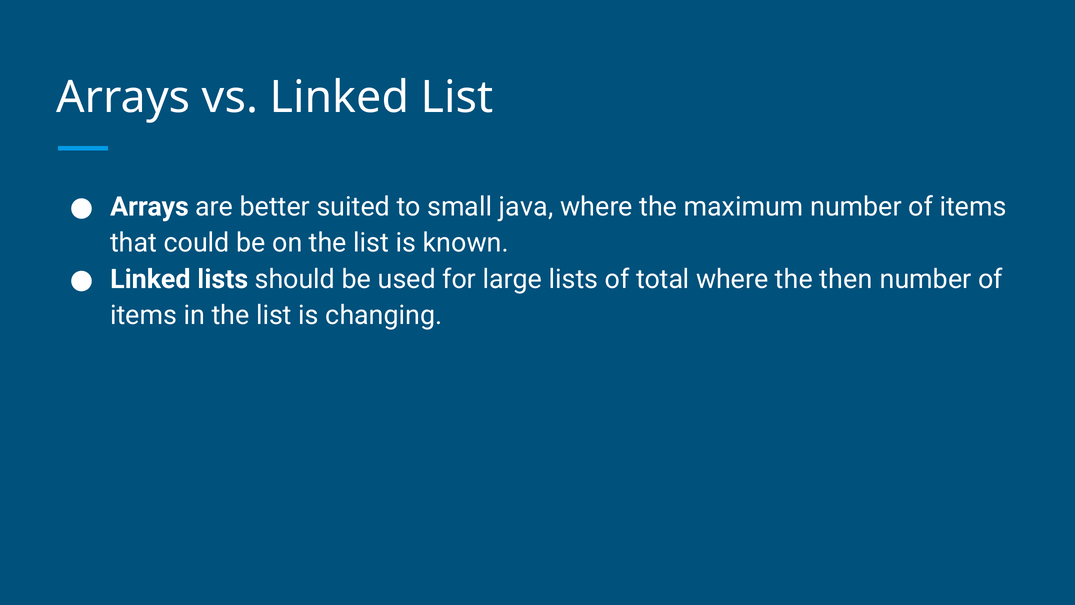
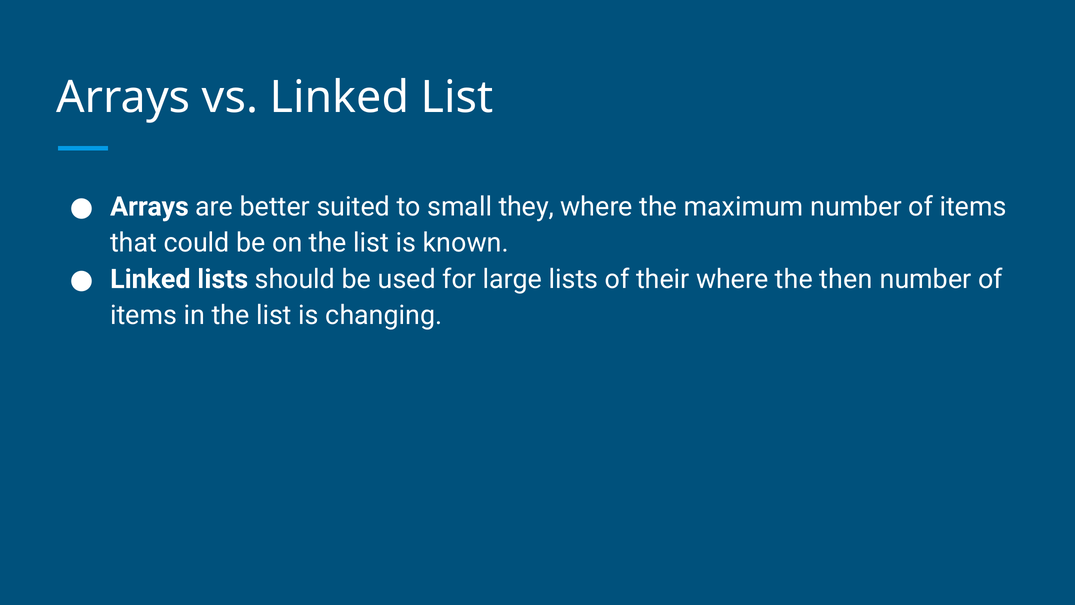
java: java -> they (526, 207)
total: total -> their (663, 279)
